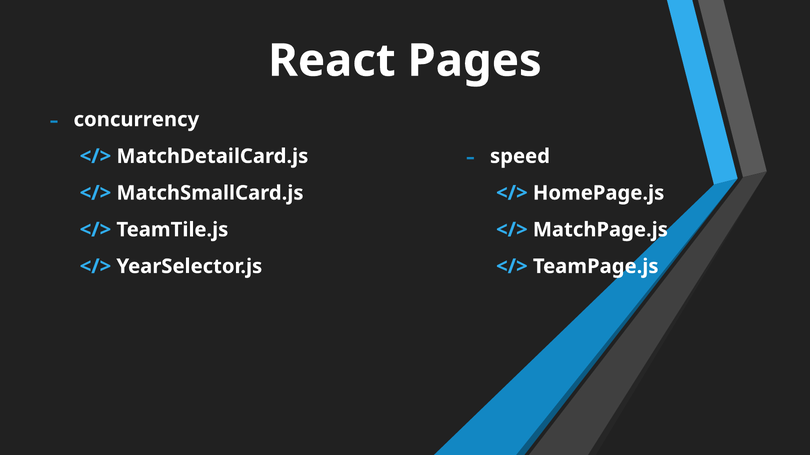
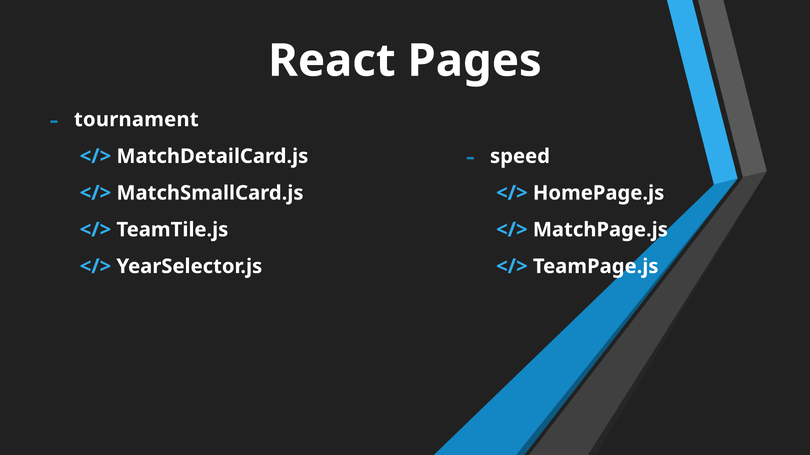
concurrency: concurrency -> tournament (136, 120)
